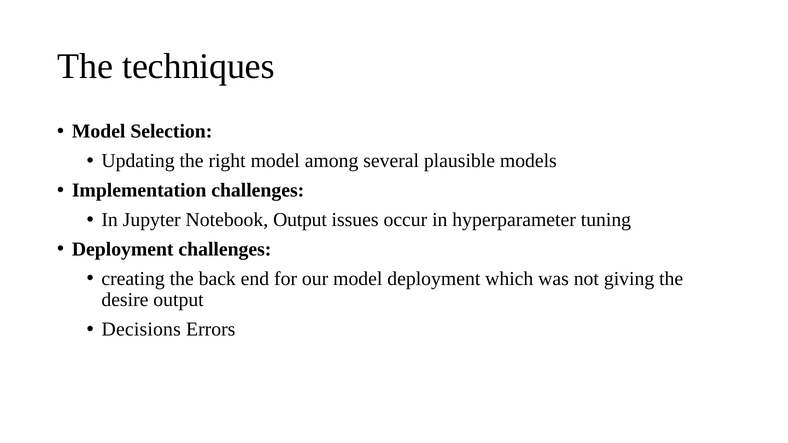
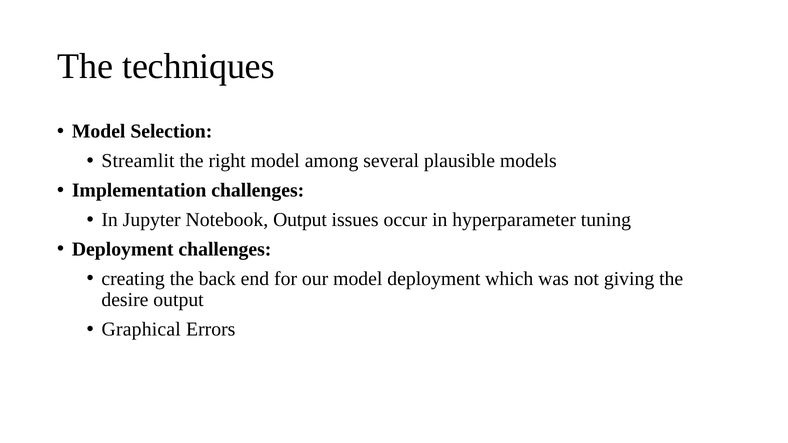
Updating: Updating -> Streamlit (138, 161)
Decisions: Decisions -> Graphical (141, 330)
